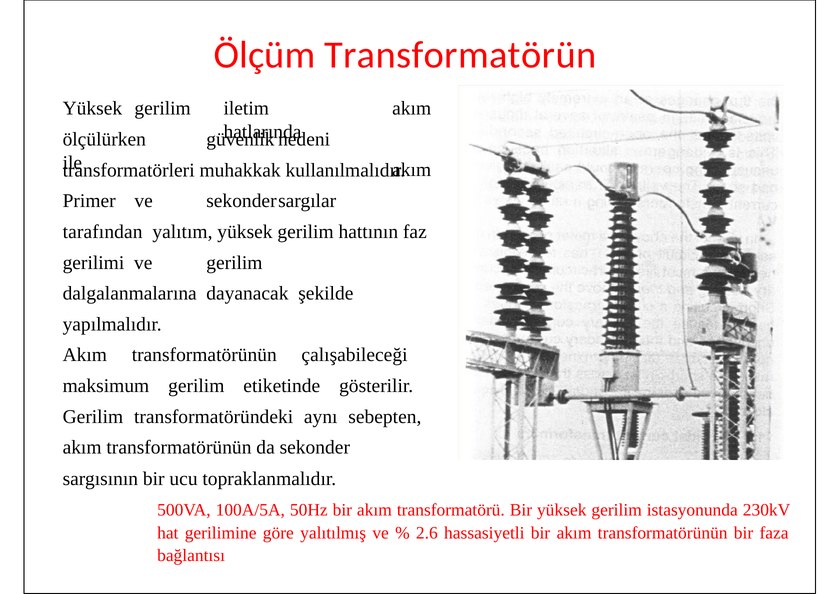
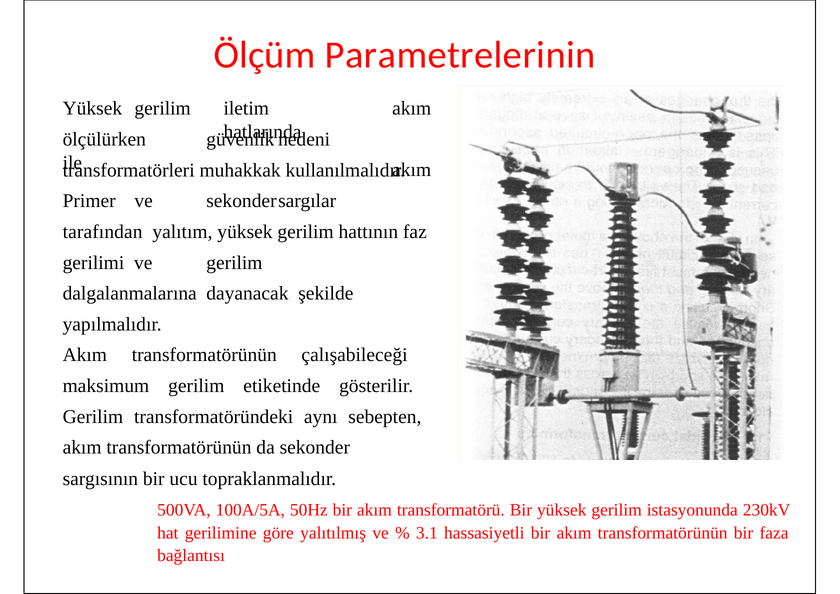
Transformatörün: Transformatörün -> Parametrelerinin (460, 55)
2.6: 2.6 -> 3.1 (427, 533)
